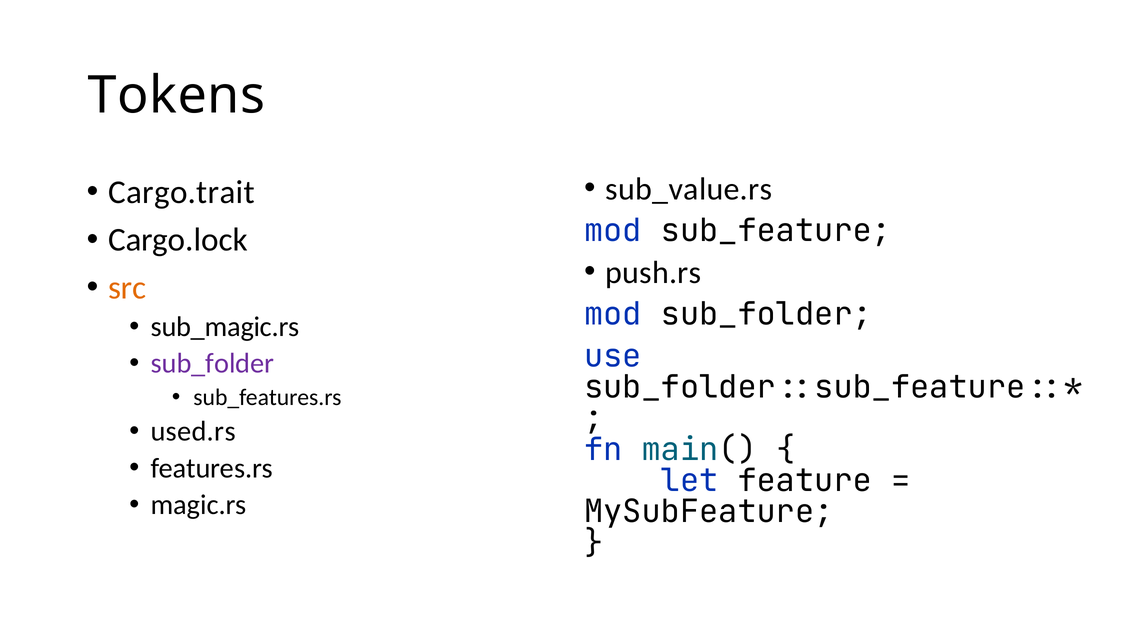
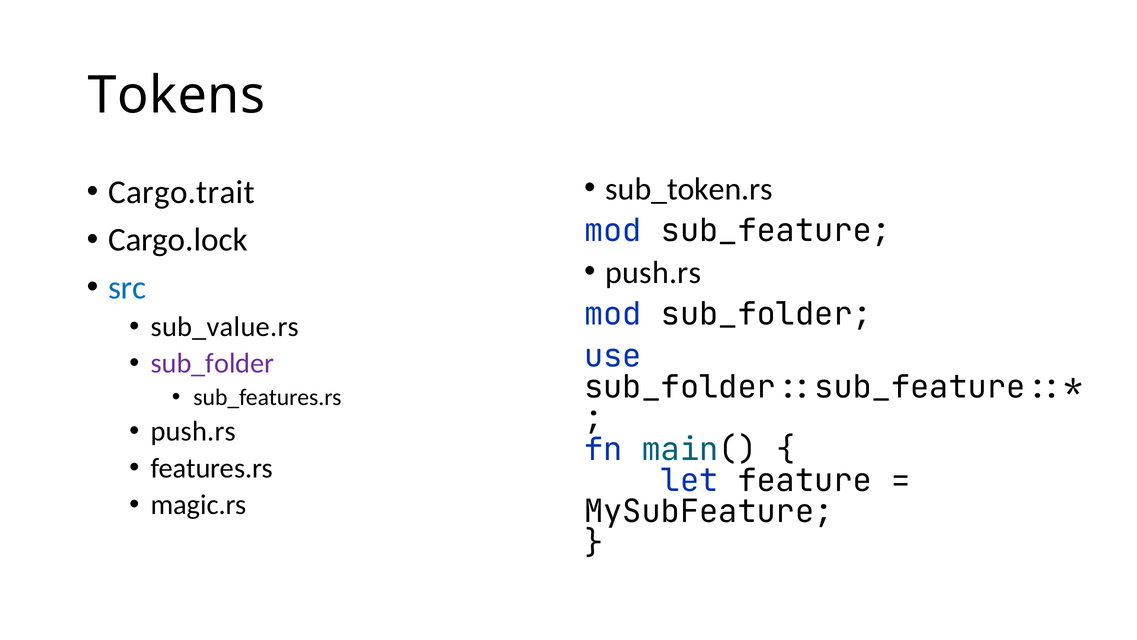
sub_value.rs: sub_value.rs -> sub_token.rs (689, 189)
src colour: orange -> blue (127, 287)
sub_magic.rs: sub_magic.rs -> sub_value.rs (225, 327)
used.rs: used.rs -> push.rs (193, 431)
